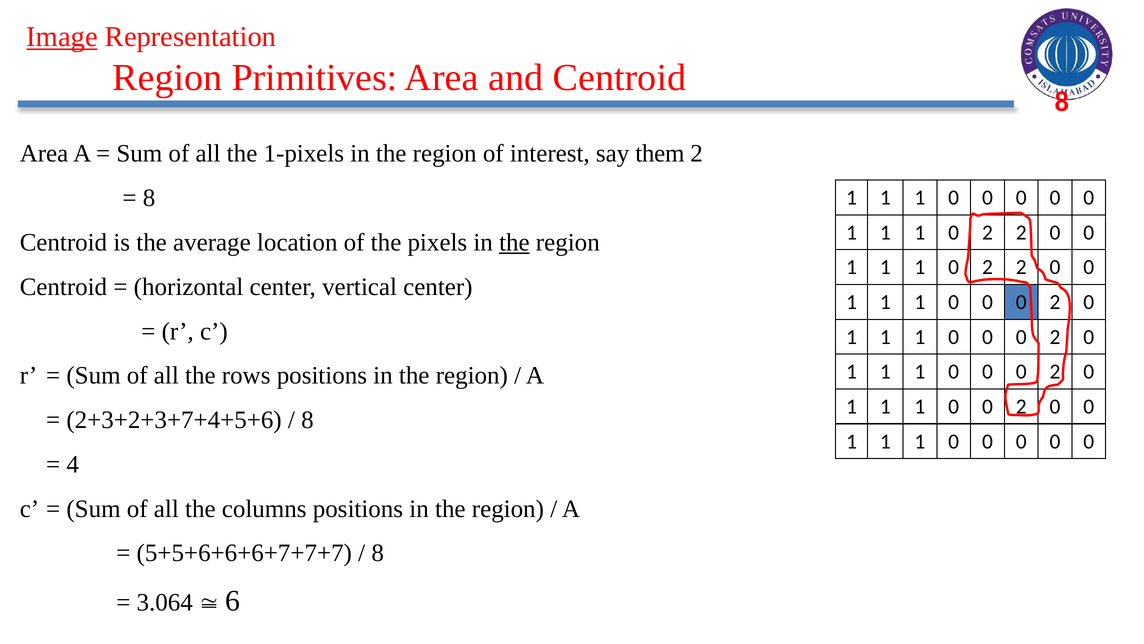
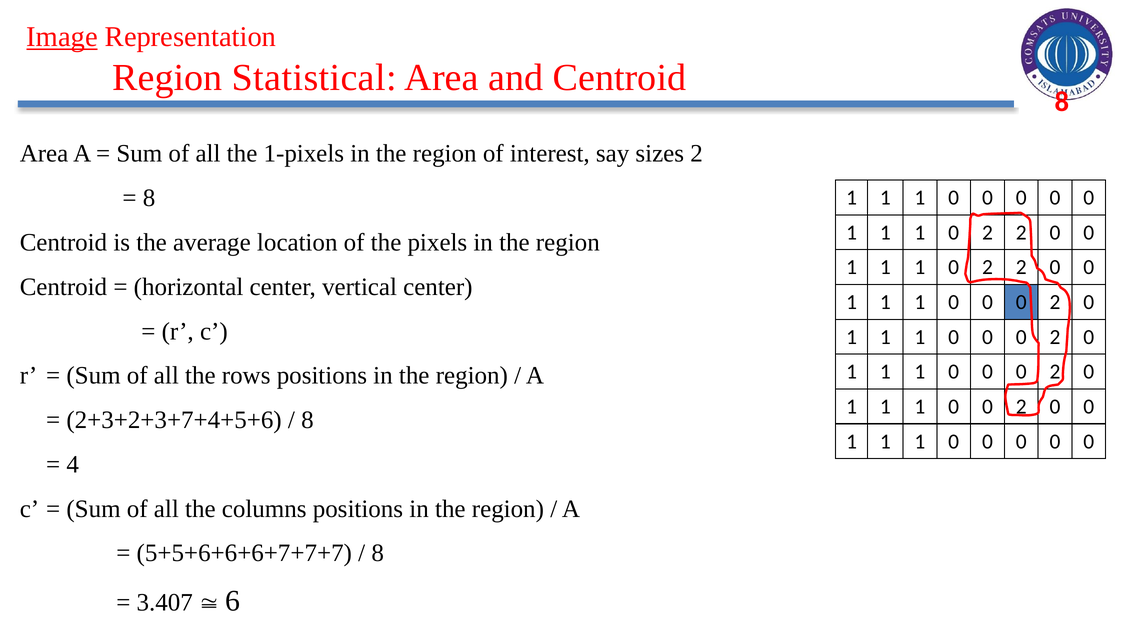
Primitives: Primitives -> Statistical (314, 78)
them: them -> sizes (660, 154)
the underline: present -> none (514, 242)
3.064: 3.064 -> 3.407 (165, 602)
